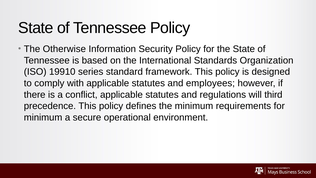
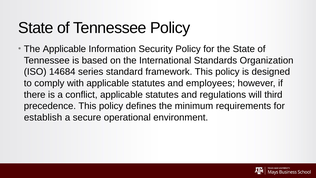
The Otherwise: Otherwise -> Applicable (64, 49)
19910: 19910 -> 14684 (62, 72)
minimum: minimum -> establish (43, 117)
